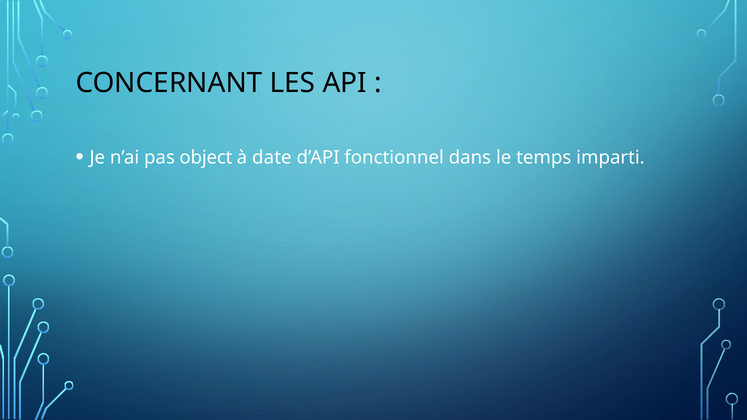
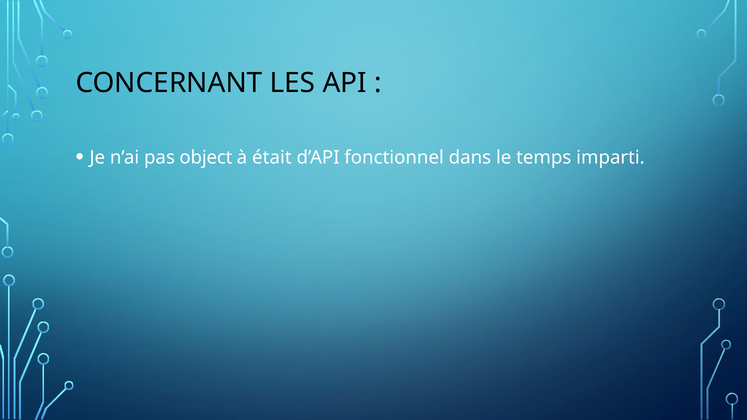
date: date -> était (272, 158)
